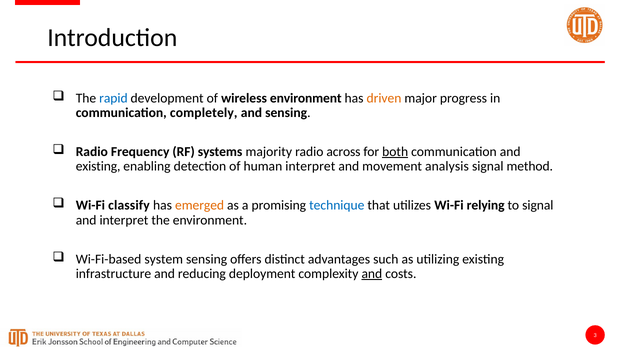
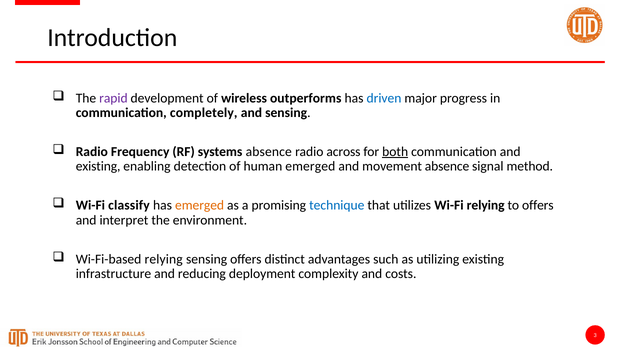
rapid colour: blue -> purple (113, 98)
wireless environment: environment -> outperforms (306, 98)
driven colour: orange -> blue (384, 98)
systems majority: majority -> absence (269, 152)
human interpret: interpret -> emerged (310, 166)
movement analysis: analysis -> absence (447, 166)
to signal: signal -> offers (538, 205)
Wi-Fi-based system: system -> relying (164, 259)
and underline: present -> none (372, 274)
